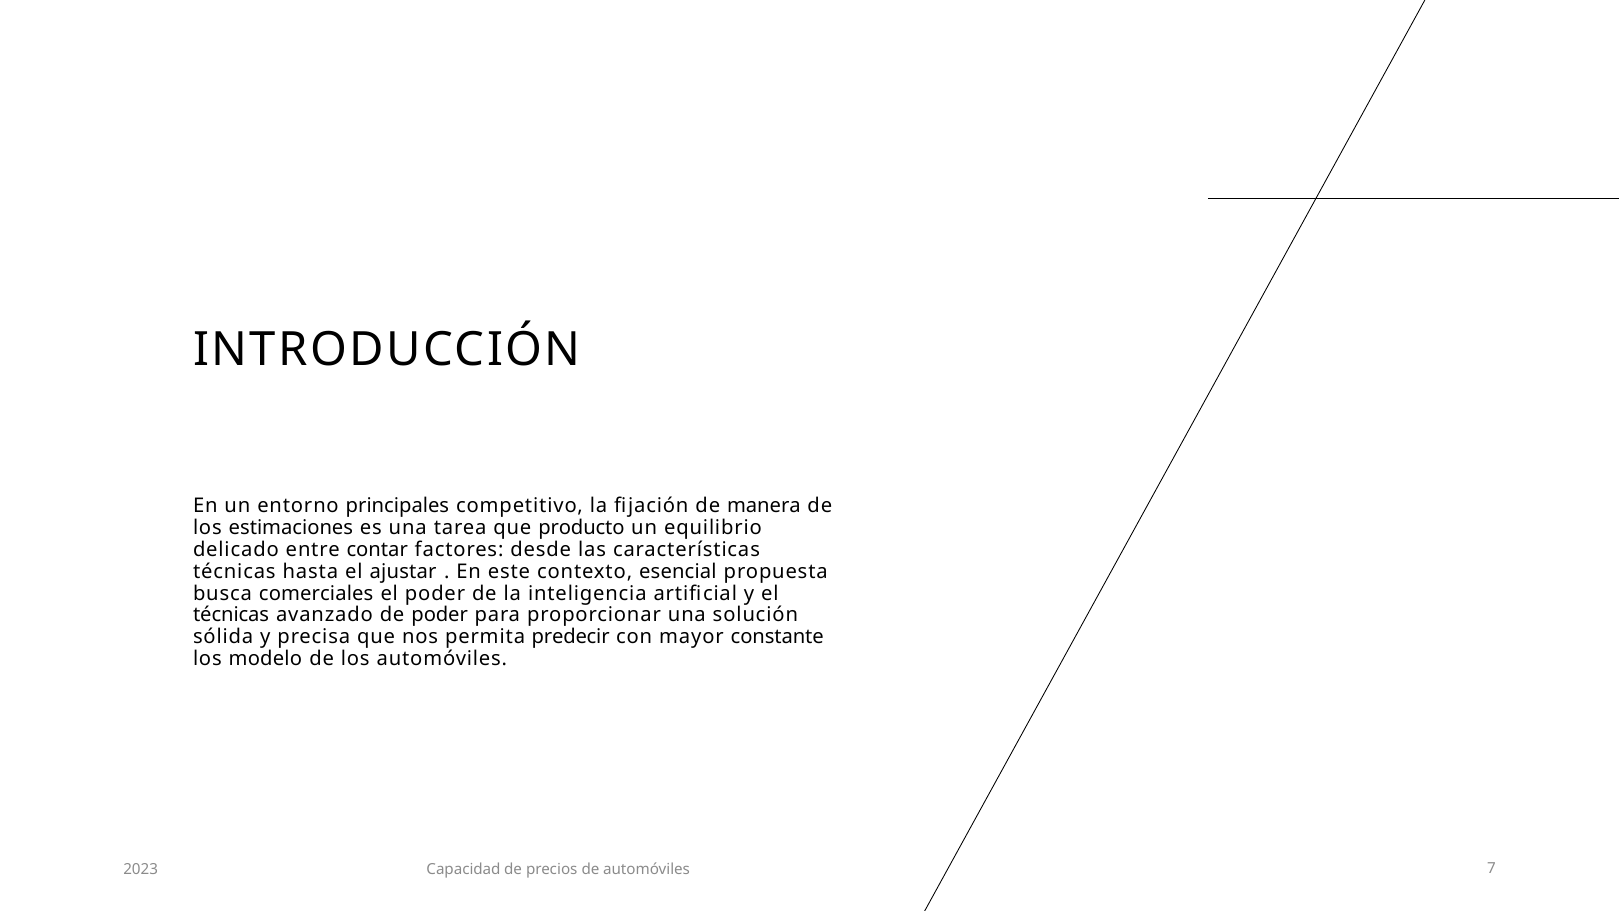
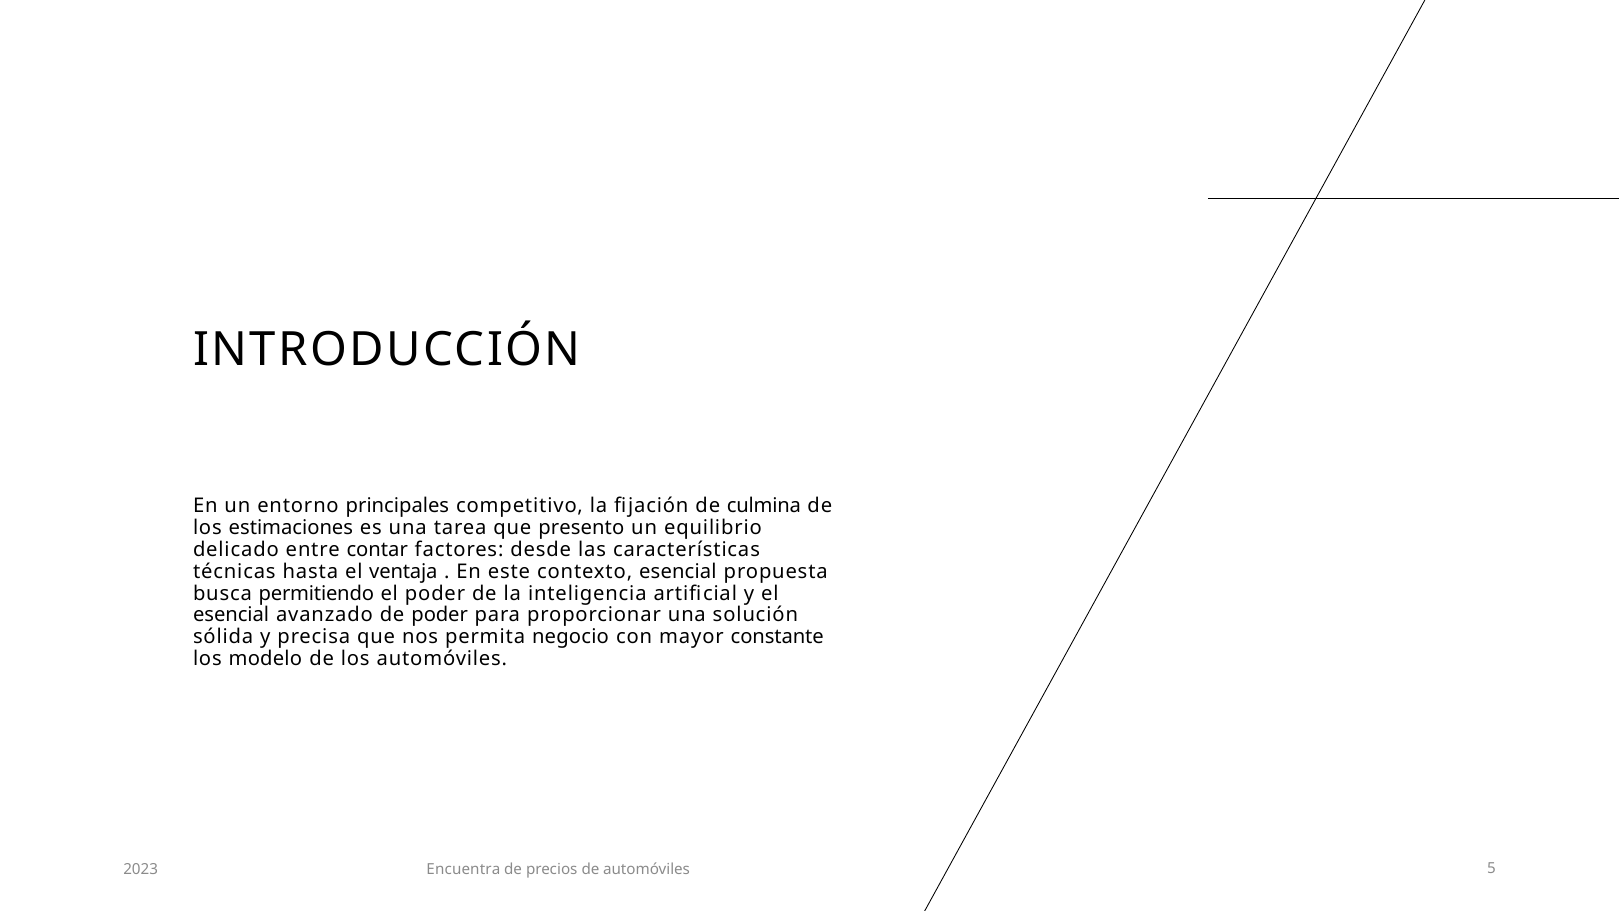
manera: manera -> culmina (764, 506)
producto: producto -> presento (581, 528)
ajustar: ajustar -> ventaja (403, 571)
comerciales: comerciales -> permitiendo (316, 593)
técnicas: técnicas -> esencial (231, 615)
predecir: predecir -> negocio (570, 637)
Capacidad: Capacidad -> Encuentra (463, 869)
7: 7 -> 5 (1491, 868)
